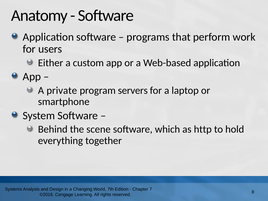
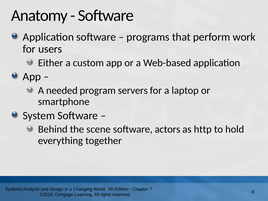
private: private -> needed (62, 90)
which: which -> actors (168, 129)
